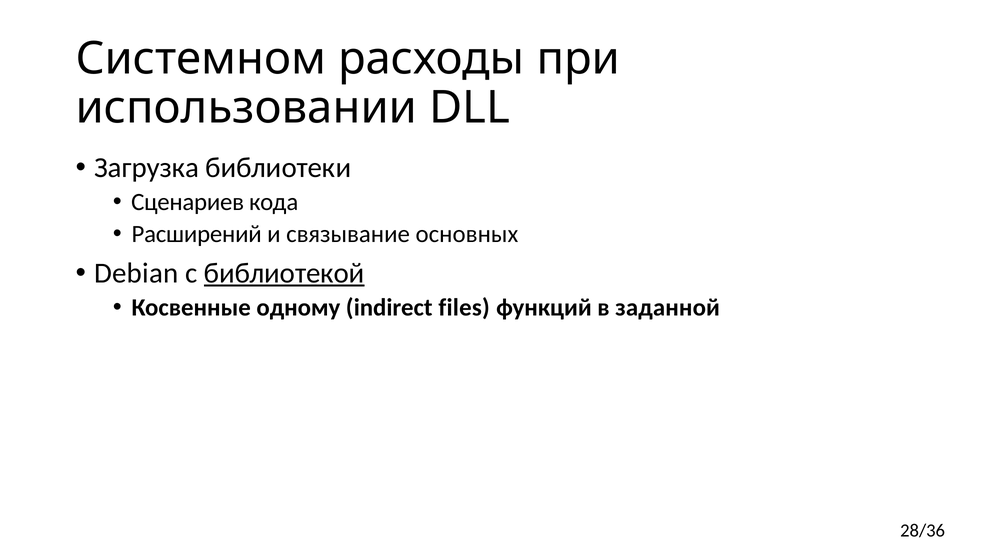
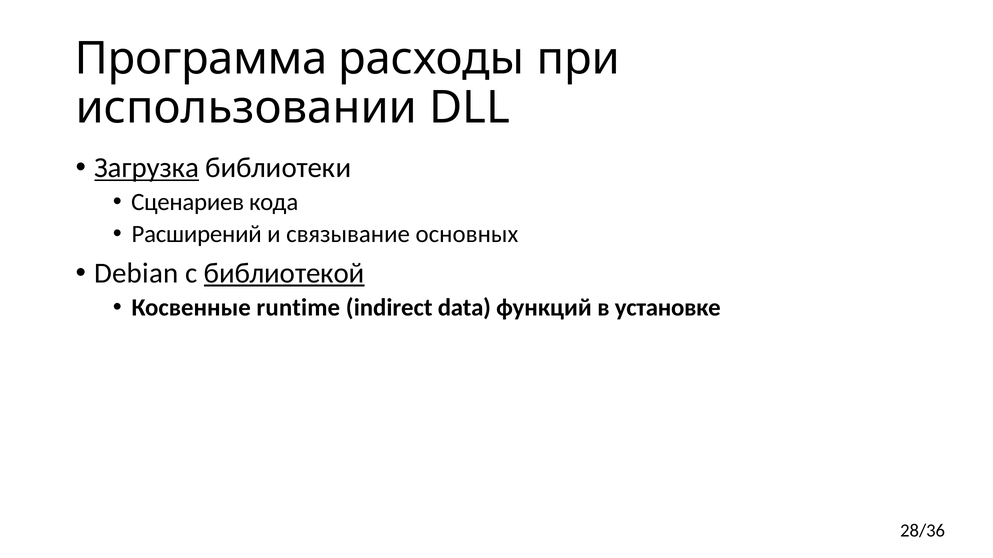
Системном: Системном -> Программа (201, 59)
Загрузка underline: none -> present (147, 168)
одному: одному -> runtime (298, 308)
files: files -> data (464, 308)
заданной: заданной -> установке (668, 308)
